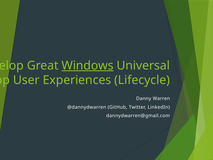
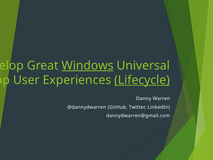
Lifecycle underline: none -> present (142, 80)
